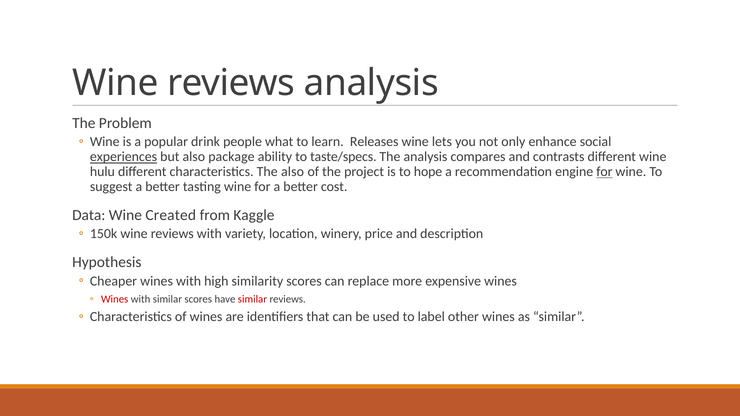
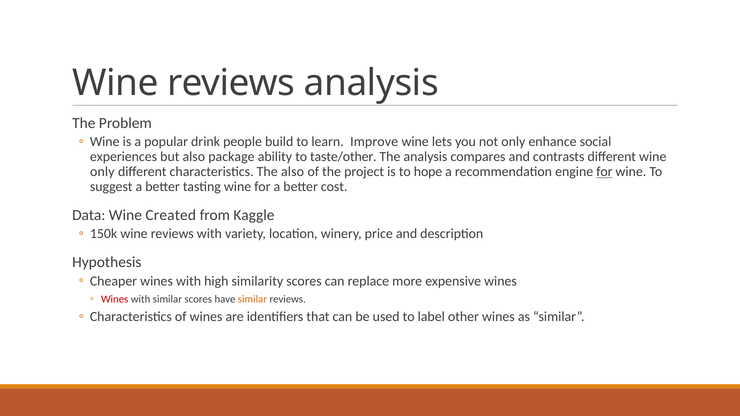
what: what -> build (279, 142)
Releases: Releases -> Improve (374, 142)
experiences underline: present -> none (124, 157)
taste/specs: taste/specs -> taste/other (343, 157)
hulu: hulu -> only (102, 172)
similar colour: red -> orange (252, 299)
